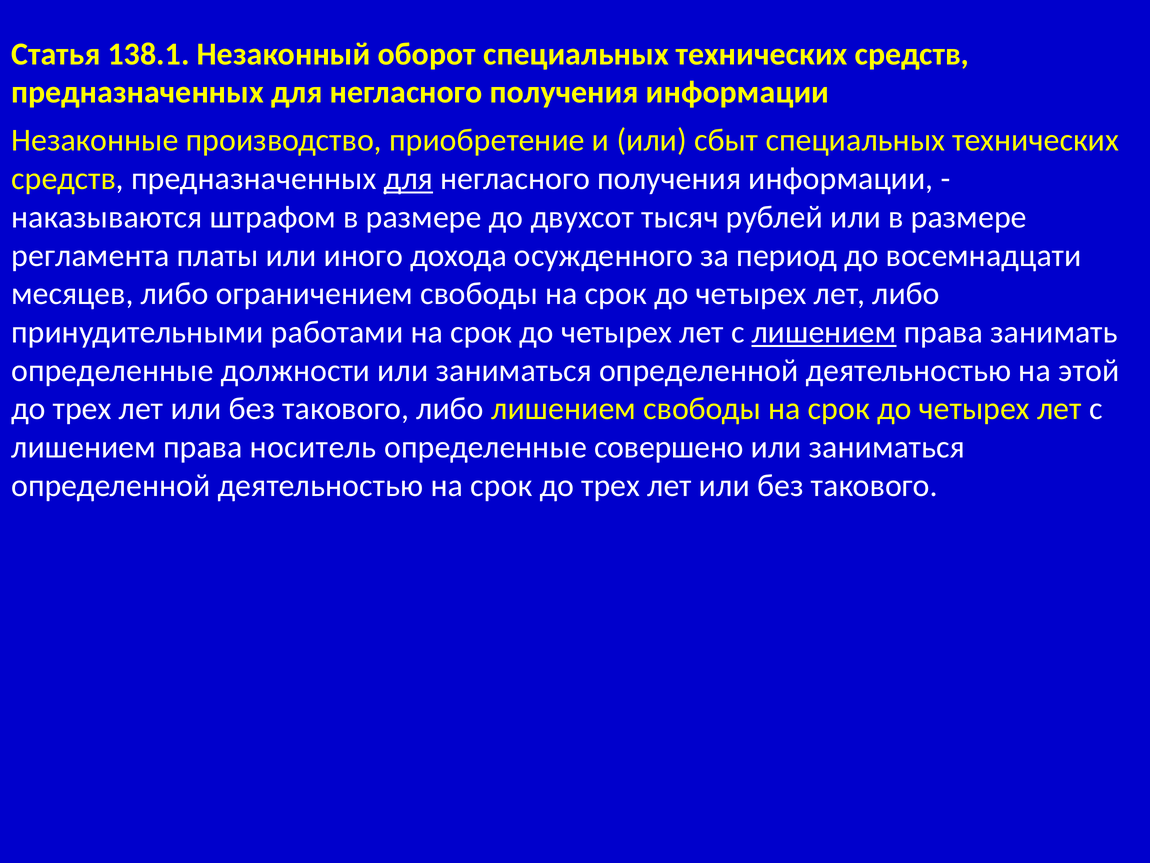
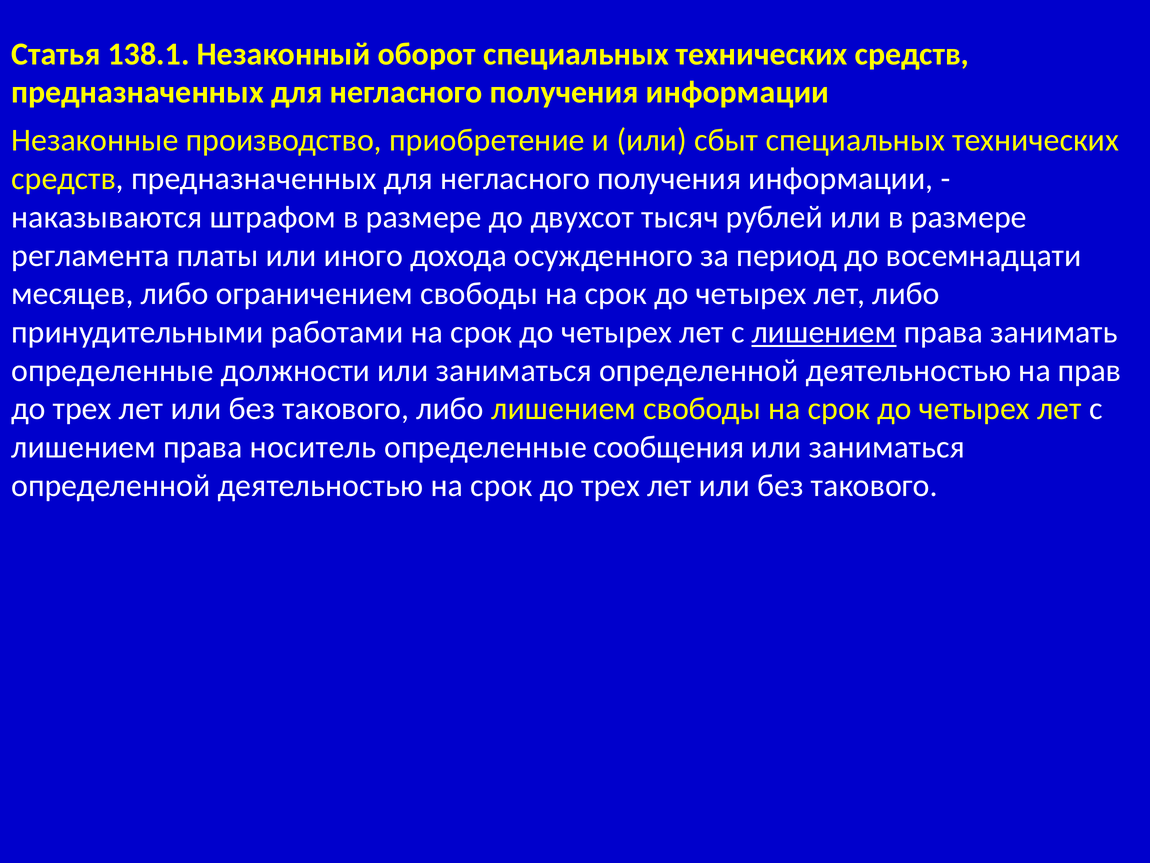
для underline: present -> none (408, 179)
этой: этой -> прав (1089, 370)
совершено: совершено -> сообщения (669, 447)
